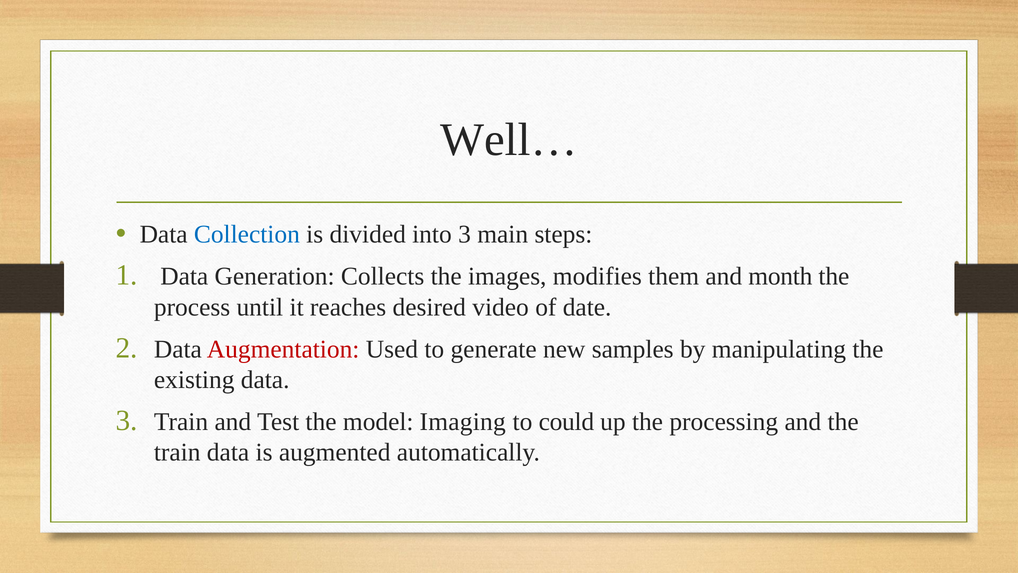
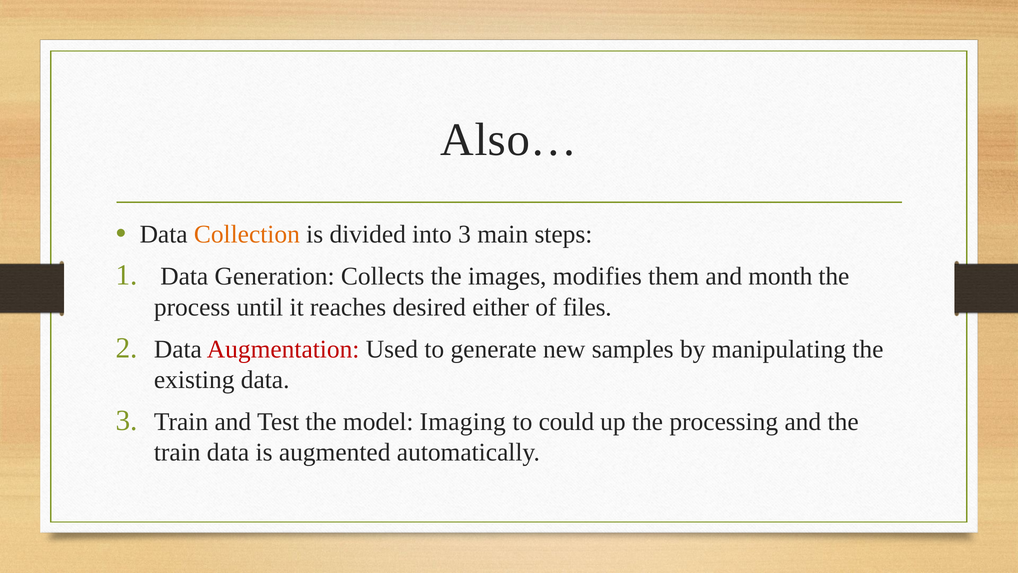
Well…: Well… -> Also… (509, 140)
Collection colour: blue -> orange (247, 234)
video: video -> either (501, 307)
date: date -> files (587, 307)
